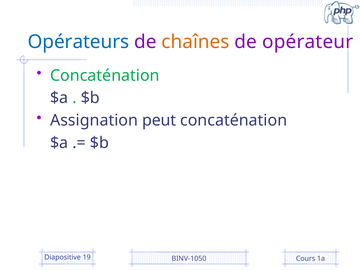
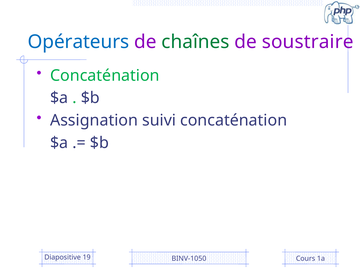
chaînes colour: orange -> green (195, 42)
opérateur: opérateur -> soustraire (308, 42)
peut: peut -> suivi (159, 120)
